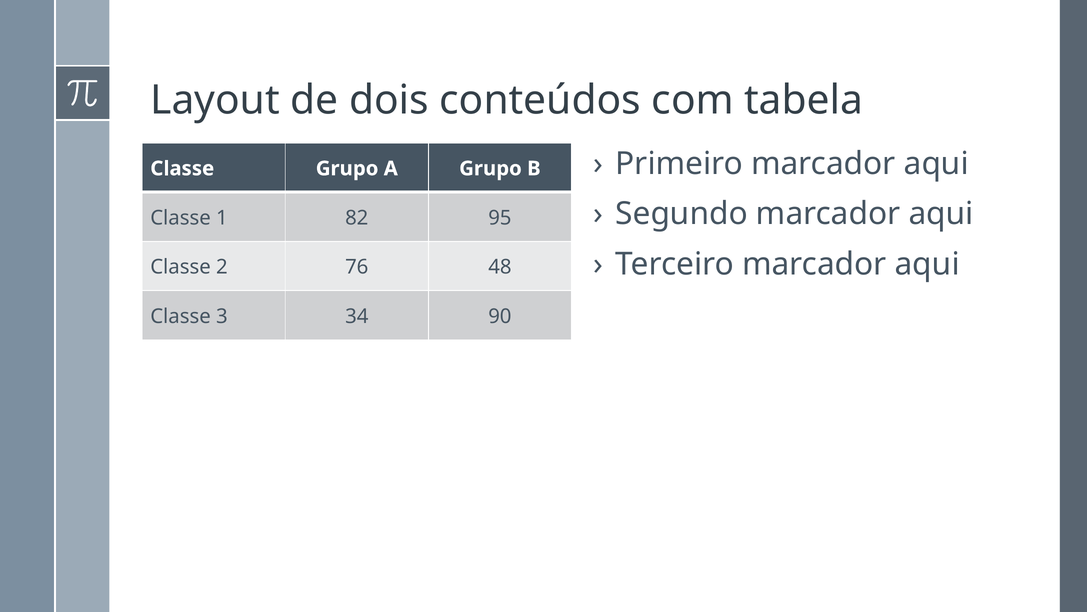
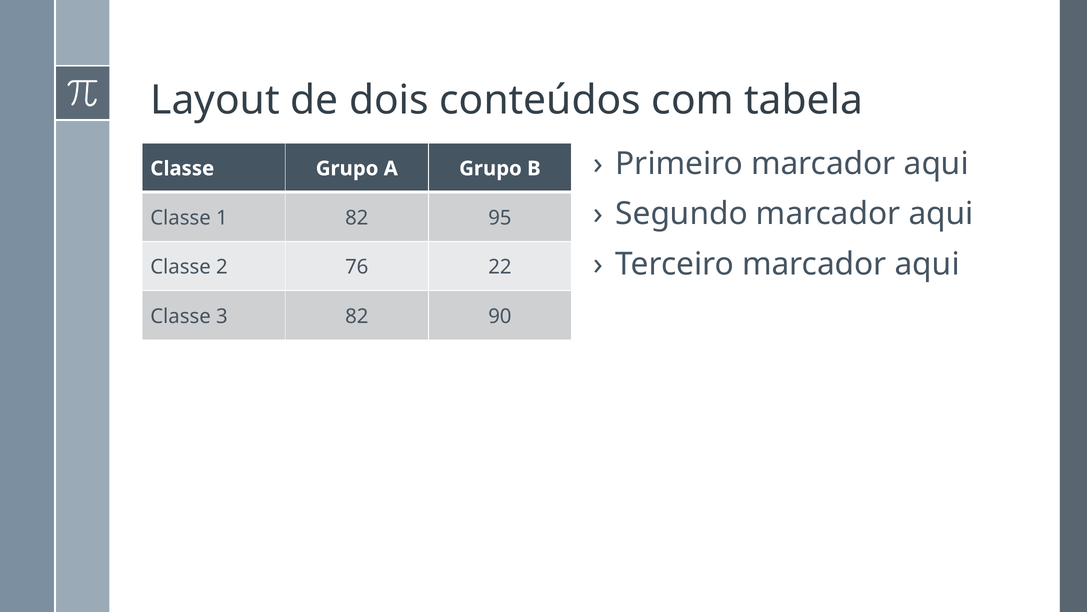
48: 48 -> 22 (500, 267)
3 34: 34 -> 82 (357, 316)
